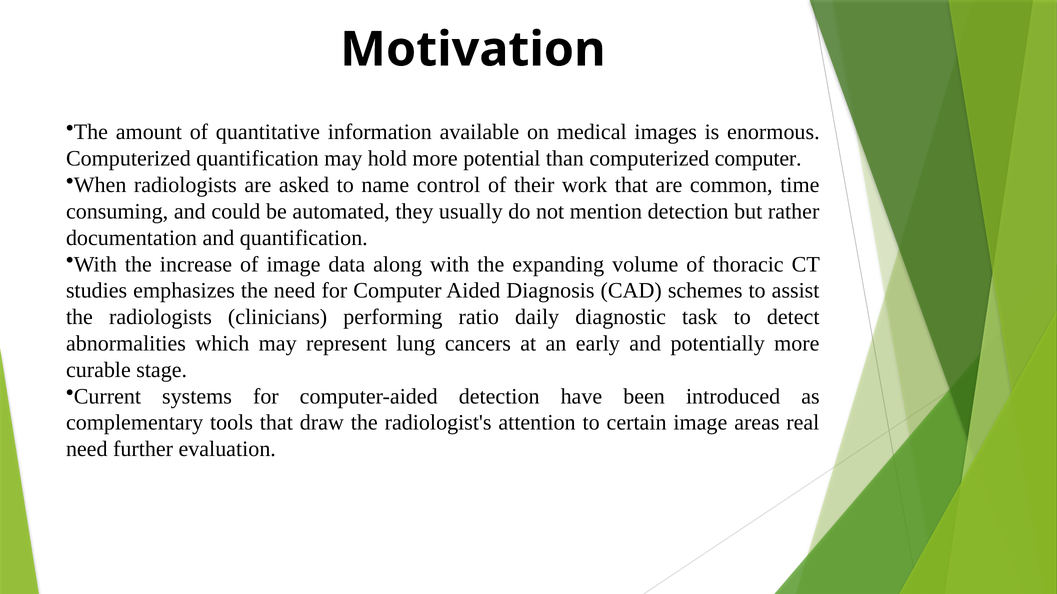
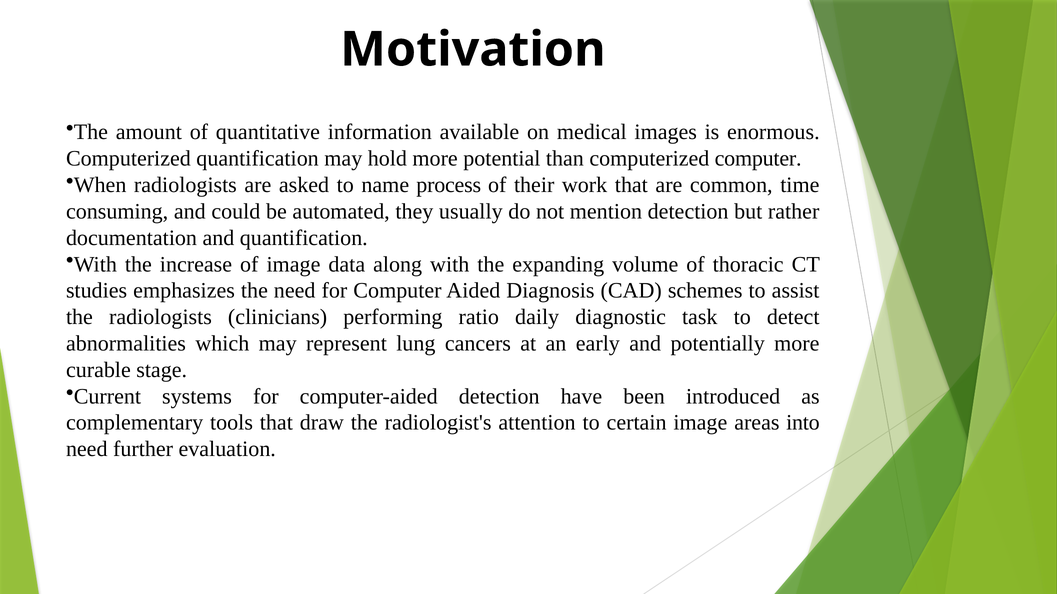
control: control -> process (449, 185)
real: real -> into (803, 423)
